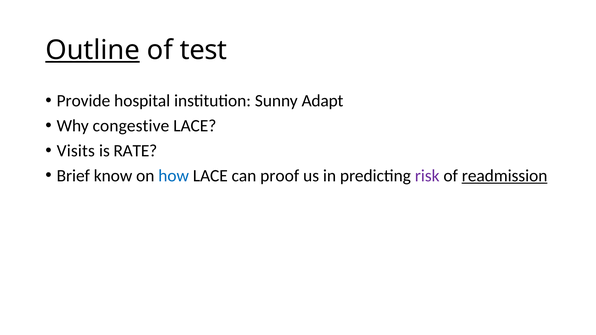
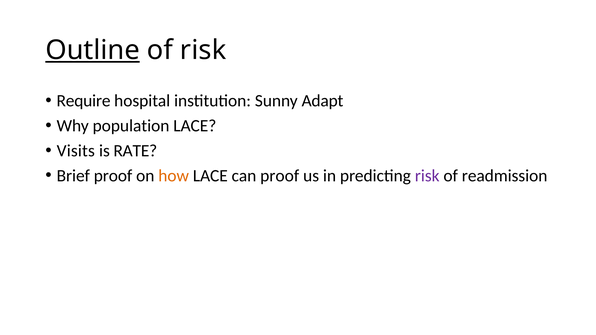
of test: test -> risk (203, 50)
Provide: Provide -> Require (84, 101)
congestive: congestive -> population (131, 126)
Brief know: know -> proof (113, 176)
how colour: blue -> orange (174, 176)
readmission underline: present -> none (505, 176)
